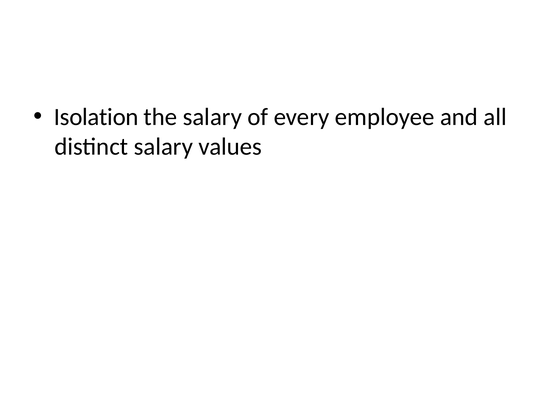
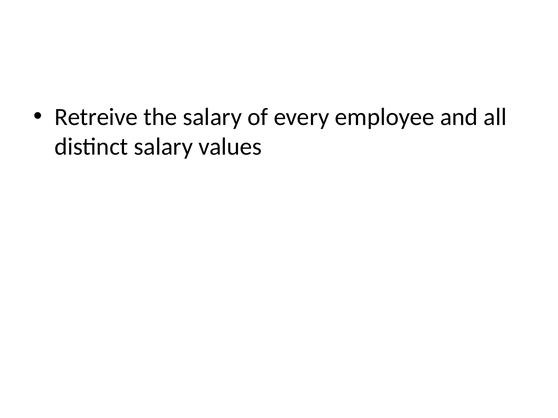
Isolation: Isolation -> Retreive (96, 117)
